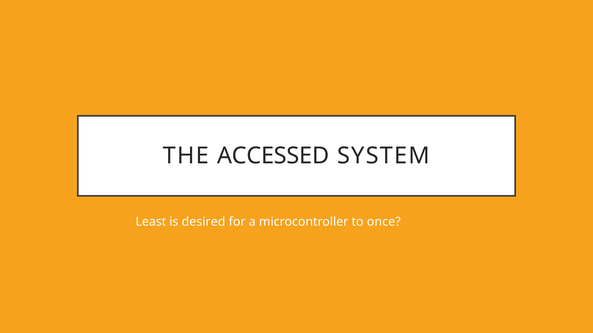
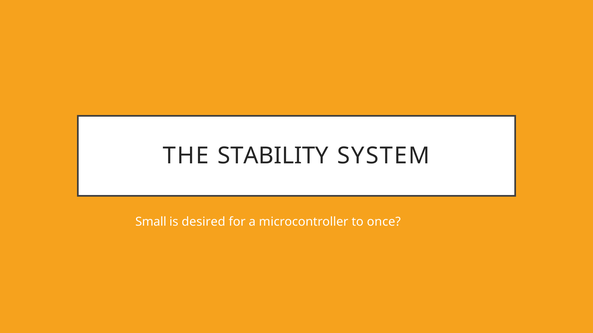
ACCESSED: ACCESSED -> STABILITY (273, 156)
Least: Least -> Small (151, 222)
